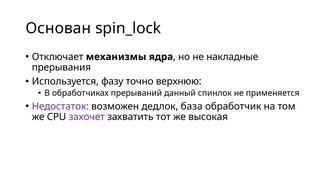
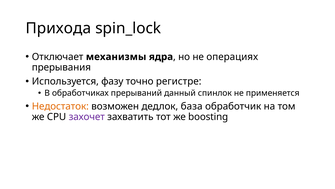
Основан: Основан -> Прихода (58, 28)
накладные: накладные -> операциях (232, 57)
верхнюю: верхнюю -> регистре (179, 81)
Недостаток colour: purple -> orange (60, 106)
высокая: высокая -> boosting (208, 117)
